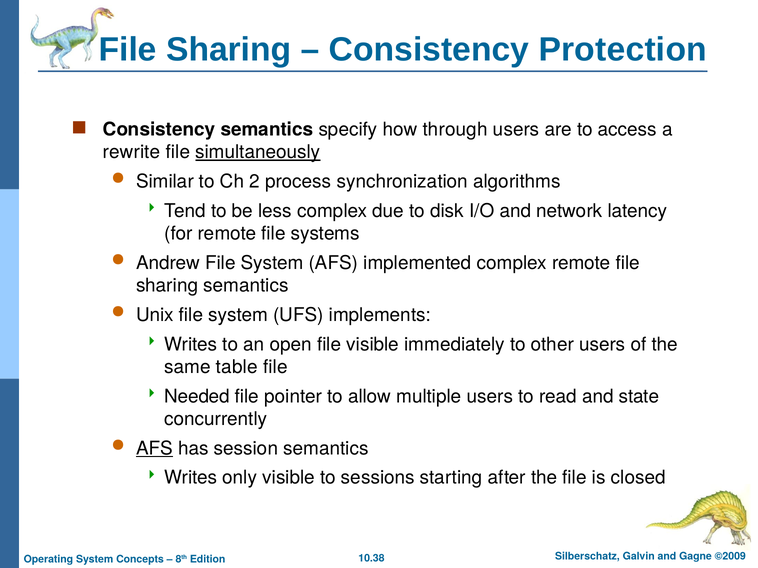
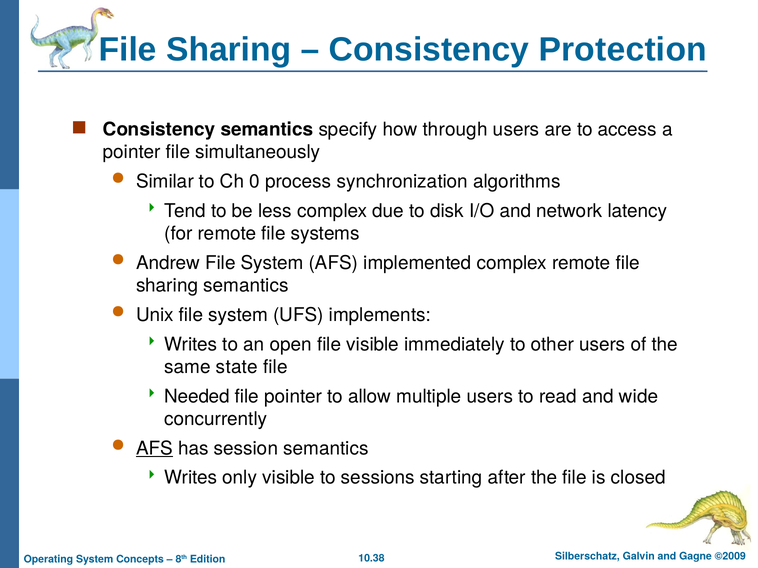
rewrite: rewrite -> pointer (132, 152)
simultaneously underline: present -> none (258, 152)
2: 2 -> 0 (255, 182)
table: table -> state (237, 367)
state: state -> wide (639, 397)
